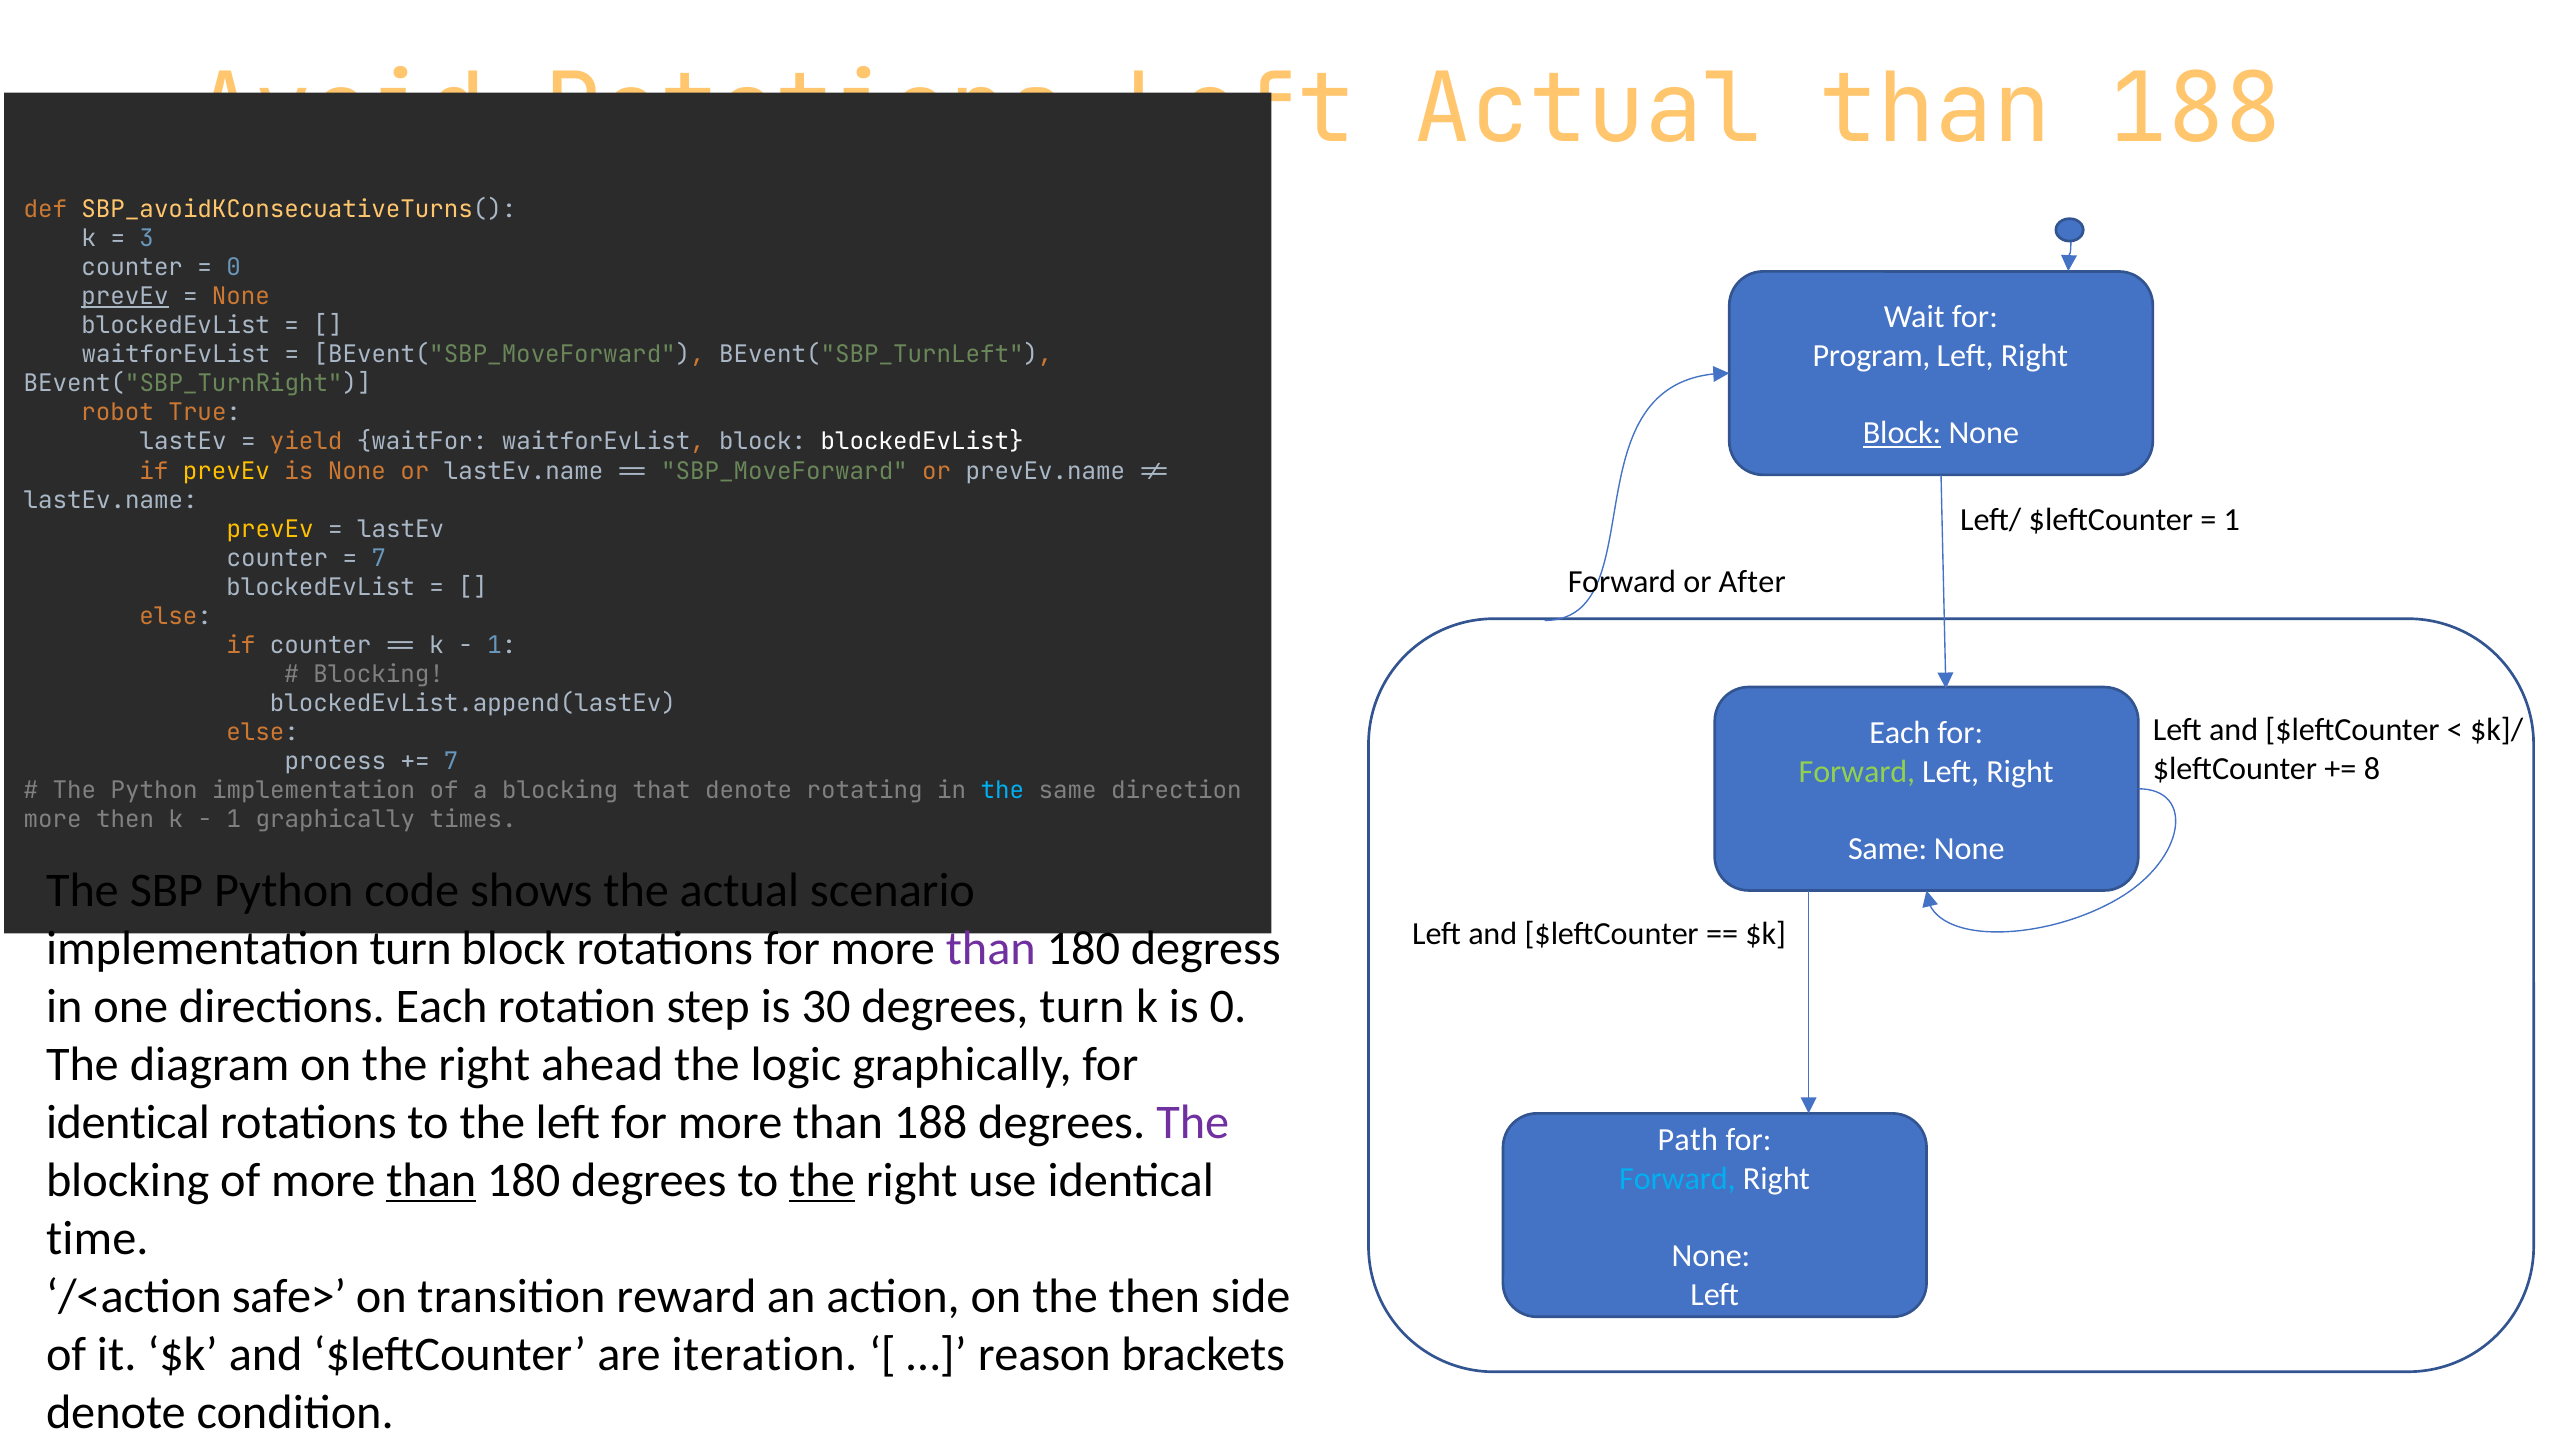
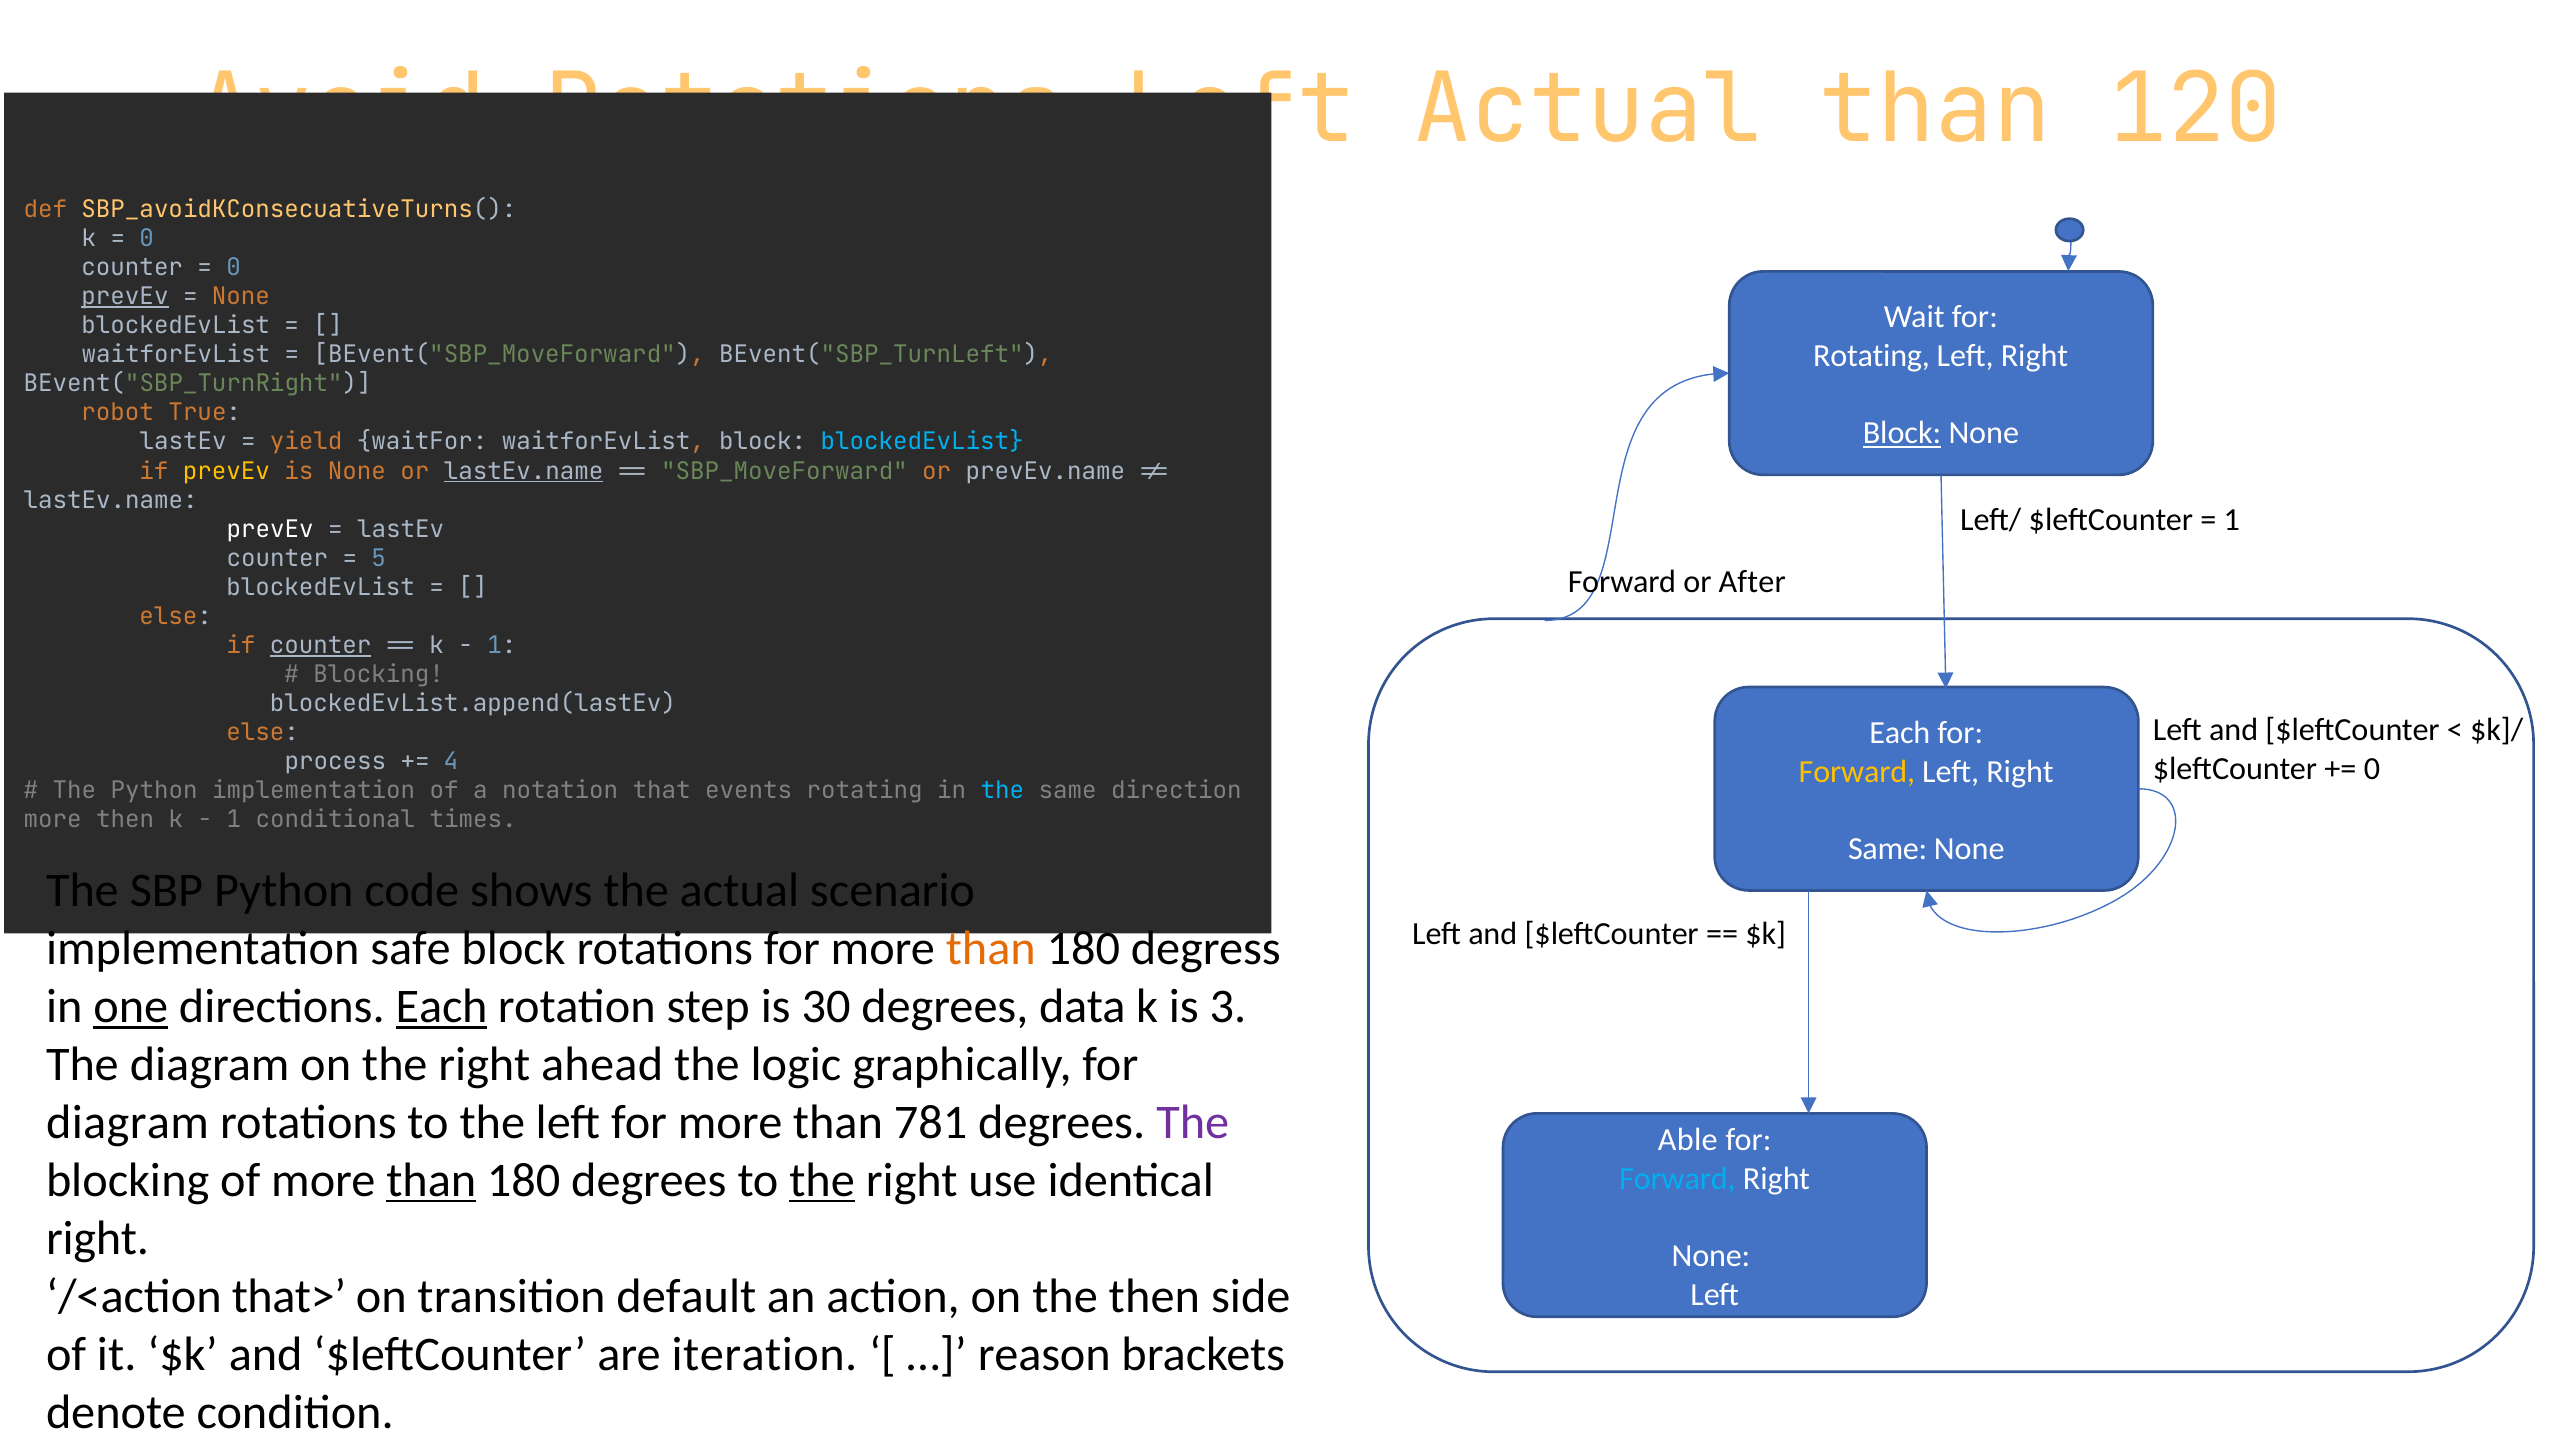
188: 188 -> 120 (2196, 110)
3: 3 -> 0 (147, 239)
Program: Program -> Rotating (1871, 356)
blockedEvList colour: white -> light blue (922, 442)
lastEv.name underline: none -> present (524, 471)
prevEv colour: yellow -> white (270, 529)
7: 7 -> 5 (379, 558)
counter underline: none -> present (321, 645)
7: 7 -> 4 (451, 762)
8: 8 -> 0 (2372, 768)
Forward colour: light green -> yellow (1857, 772)
a blocking: blocking -> notation (560, 791)
that denote: denote -> events (749, 791)
1 graphically: graphically -> conditional (335, 820)
implementation turn: turn -> safe (411, 948)
than colour: purple -> orange (991, 948)
one underline: none -> present (131, 1006)
Each underline: none -> present (442, 1006)
degrees turn: turn -> data (1082, 1006)
is 0: 0 -> 3 (1228, 1006)
identical: identical -> diagram (128, 1122)
more than 188: 188 -> 781 (931, 1122)
Path: Path -> Able (1688, 1140)
time: time -> right (98, 1238)
safe>: safe> -> that> (289, 1296)
reward: reward -> default (686, 1296)
